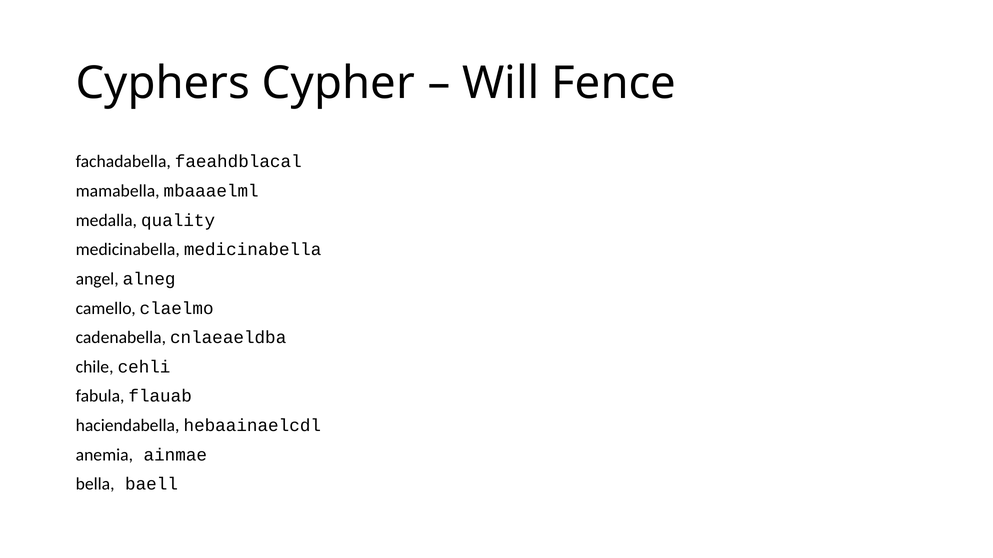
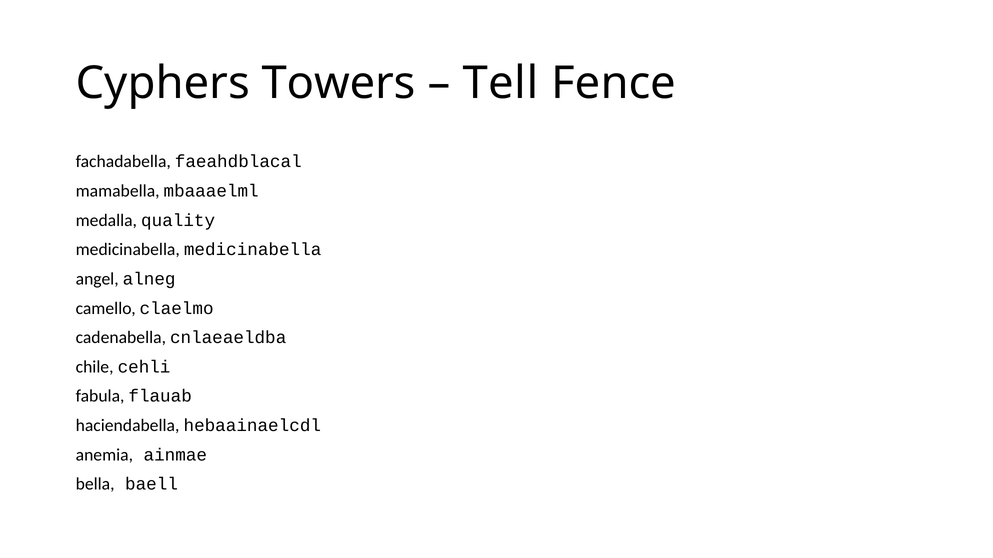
Cypher: Cypher -> Towers (339, 83)
Will: Will -> Tell (501, 83)
